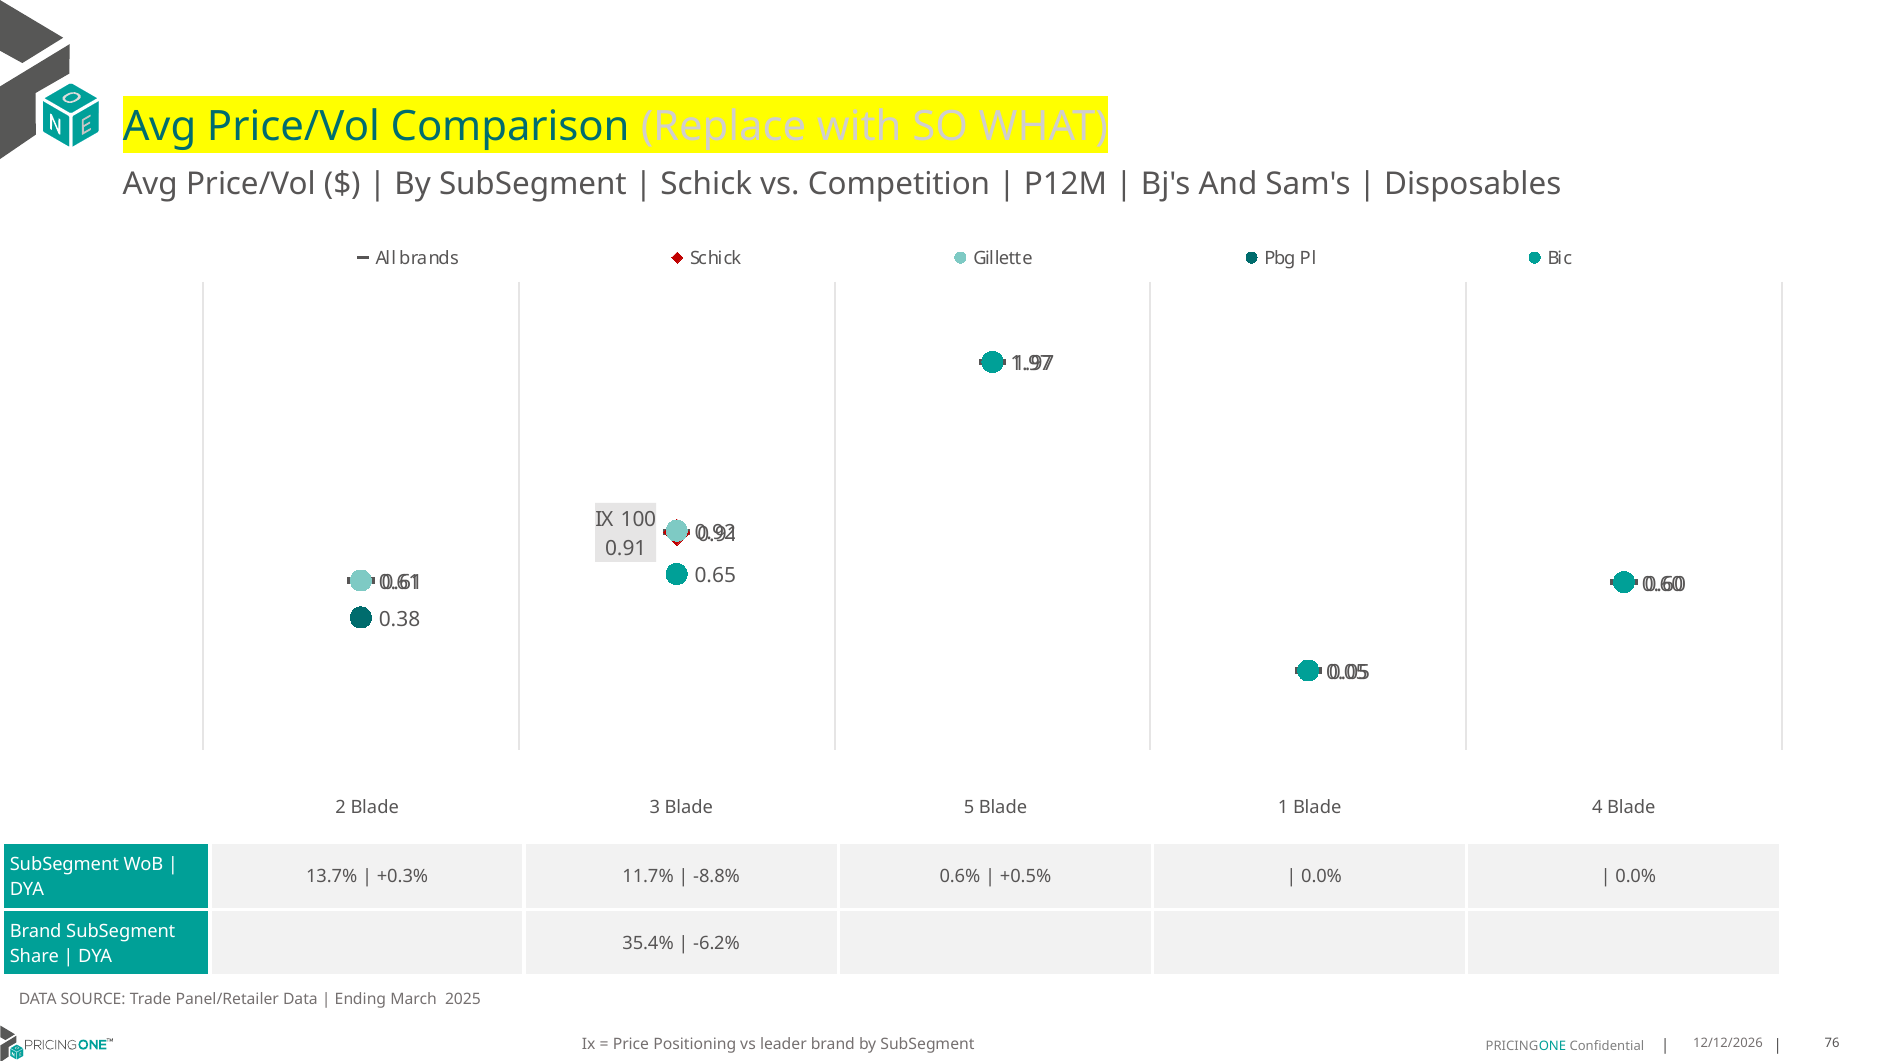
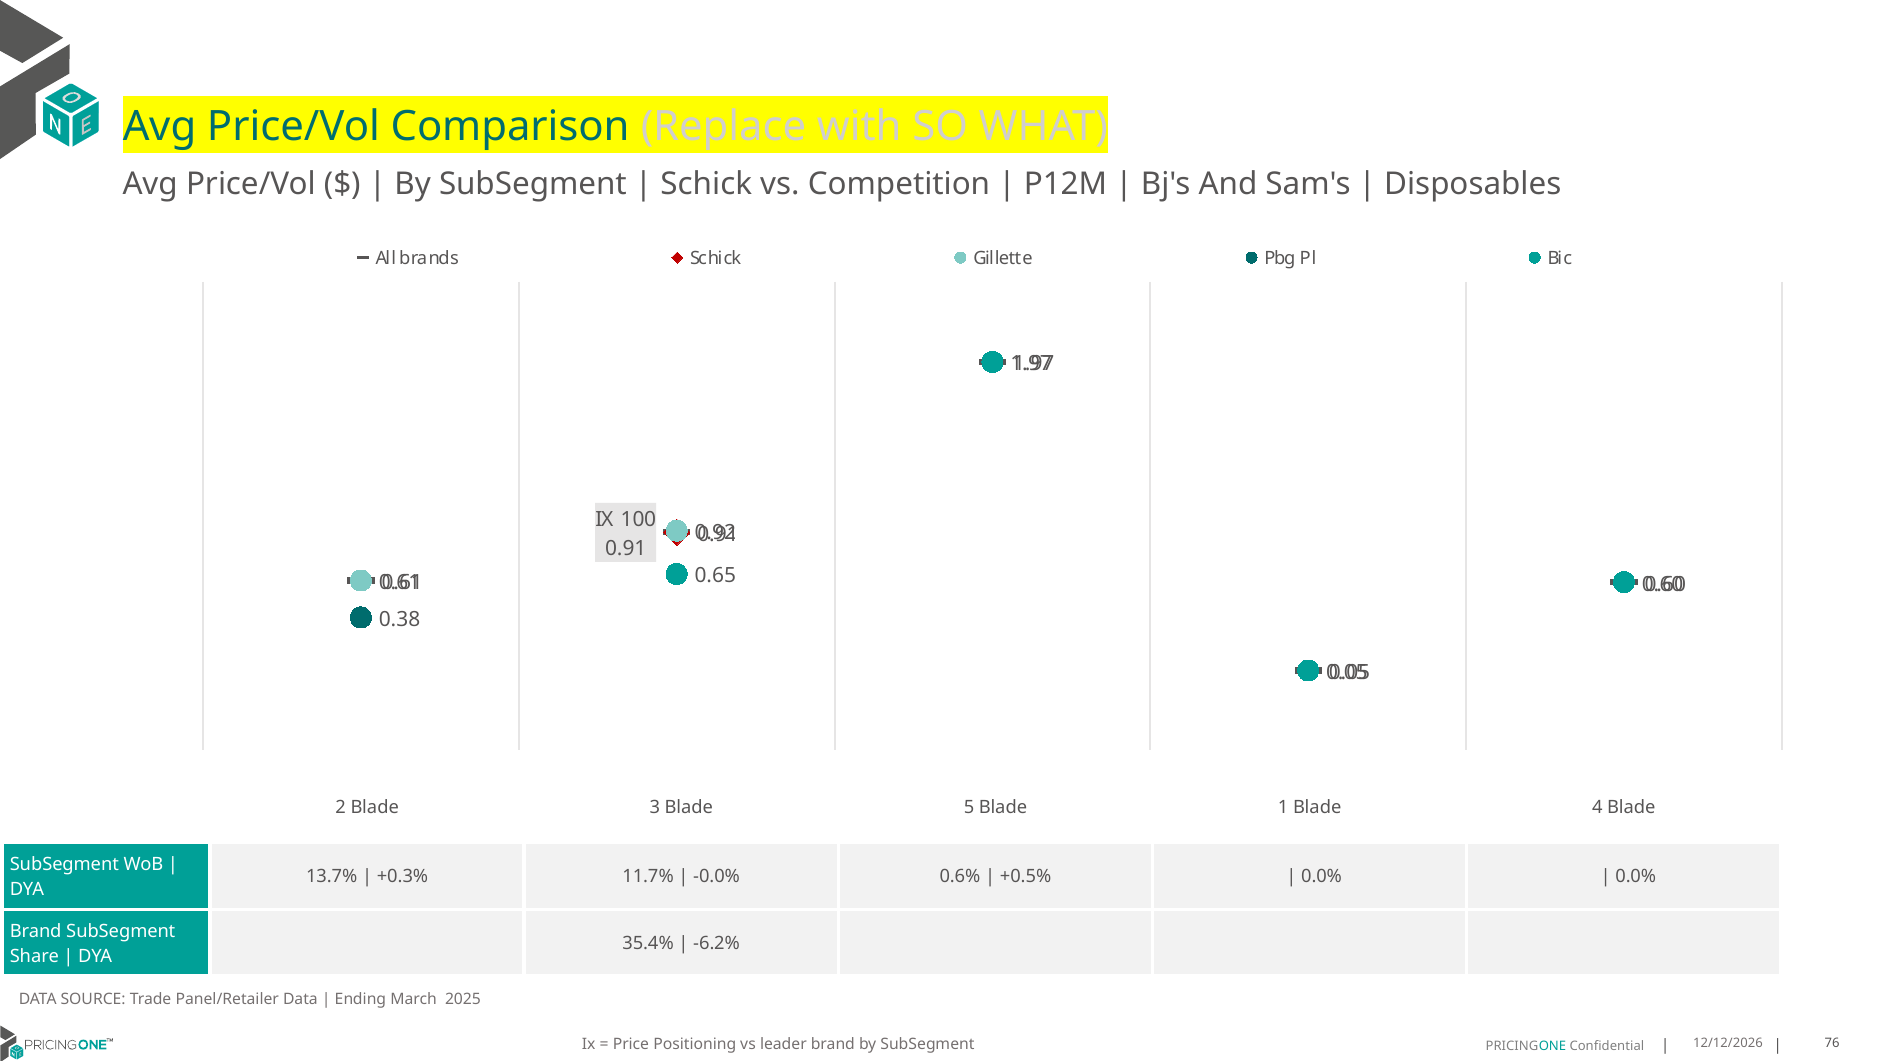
-8.8%: -8.8% -> -0.0% (717, 877)
